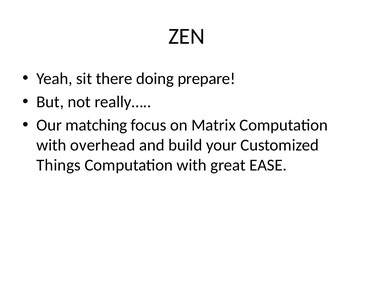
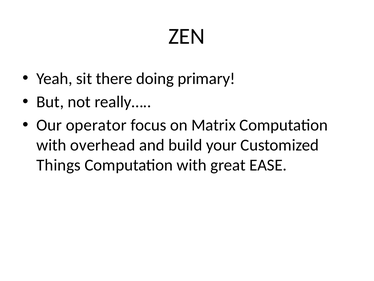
prepare: prepare -> primary (207, 78)
matching: matching -> operator (96, 125)
